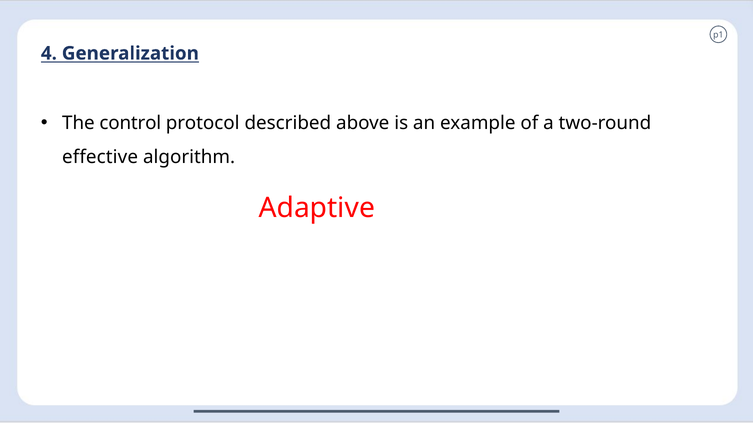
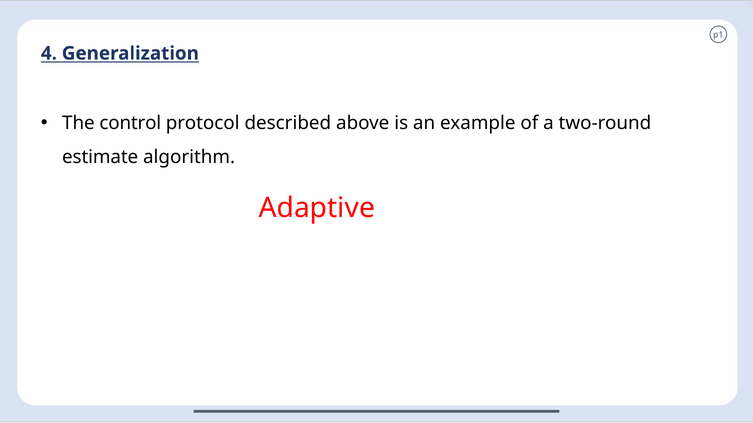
effective: effective -> estimate (100, 157)
